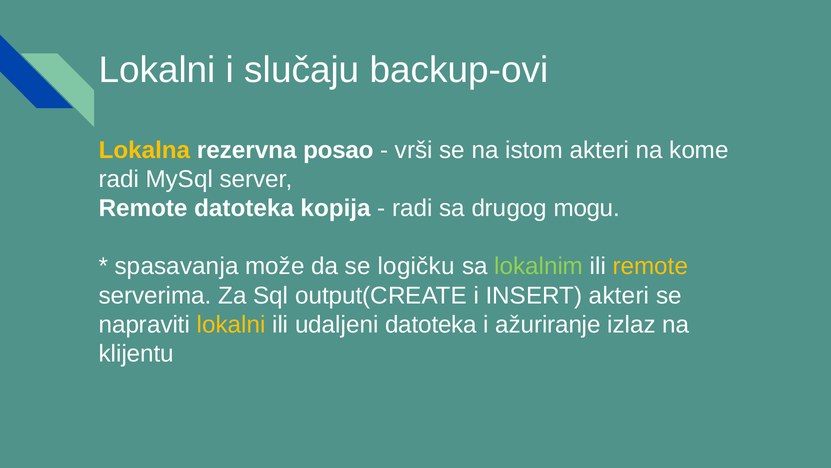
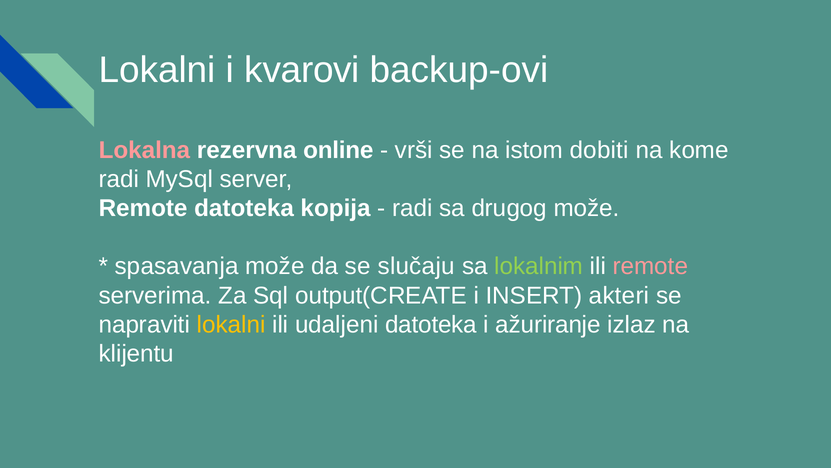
slučaju: slučaju -> kvarovi (302, 70)
Lokalna colour: yellow -> pink (144, 150)
posao: posao -> online (338, 150)
istom akteri: akteri -> dobiti (599, 150)
drugog mogu: mogu -> može (587, 208)
logičku: logičku -> slučaju (416, 266)
remote colour: yellow -> pink (650, 266)
